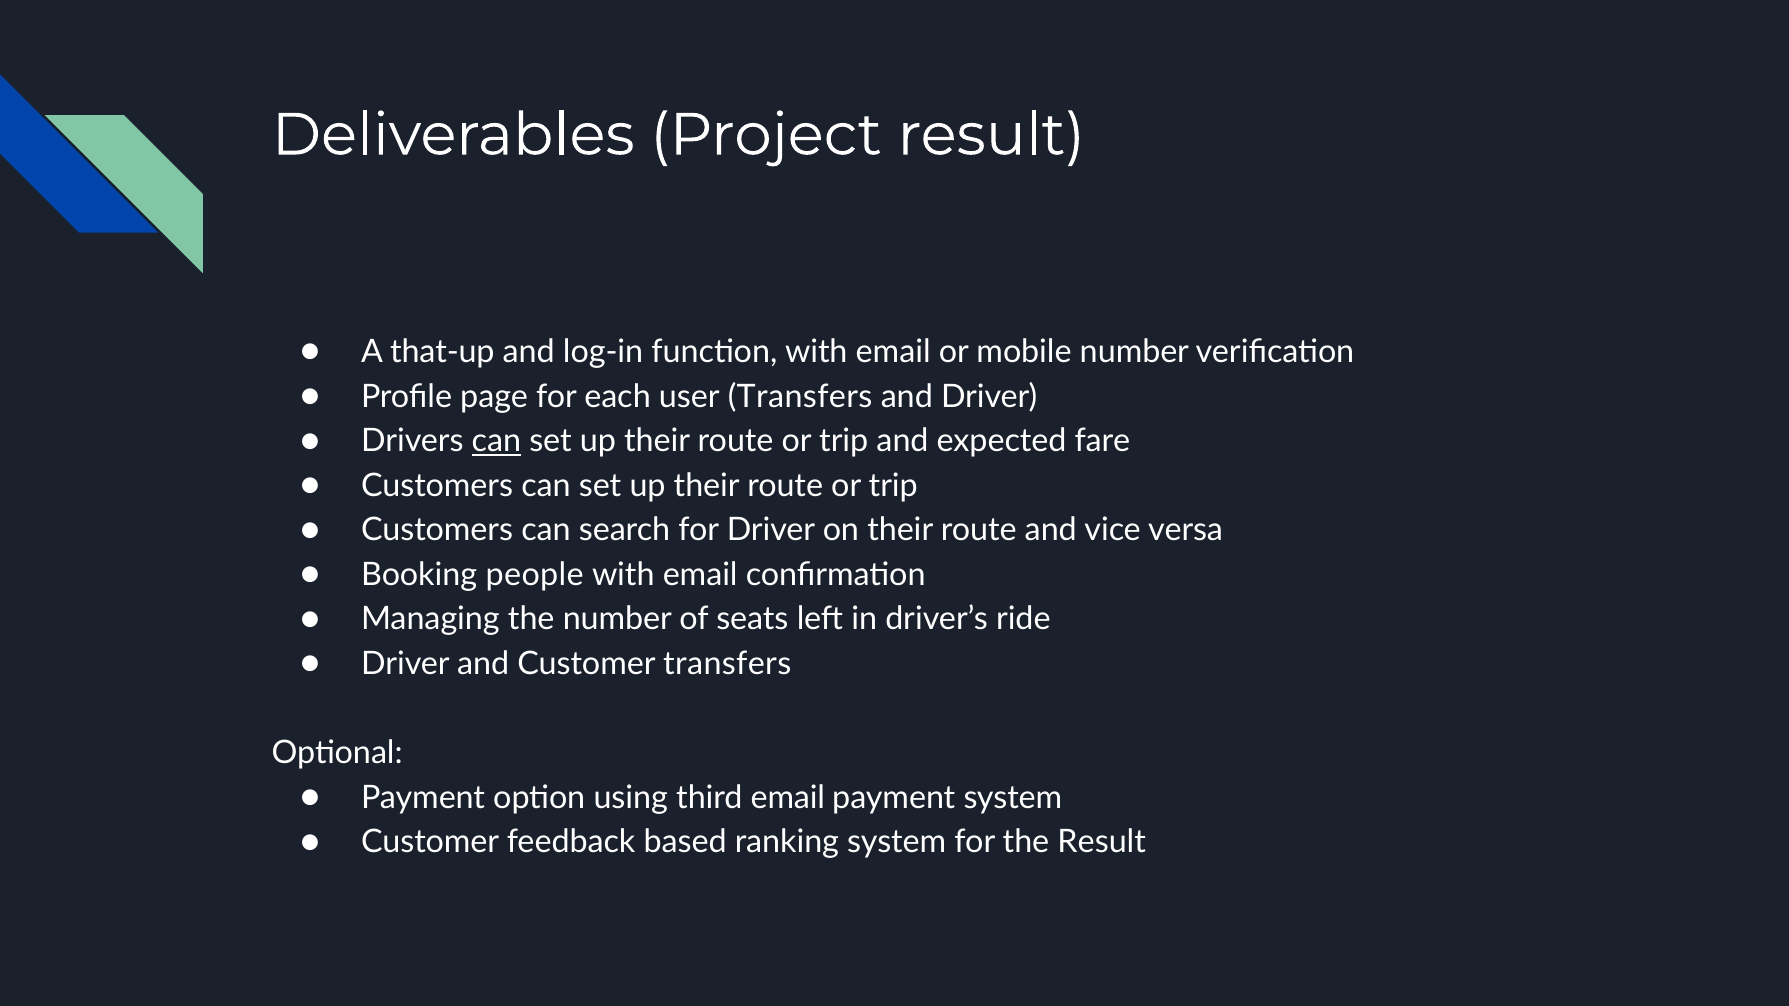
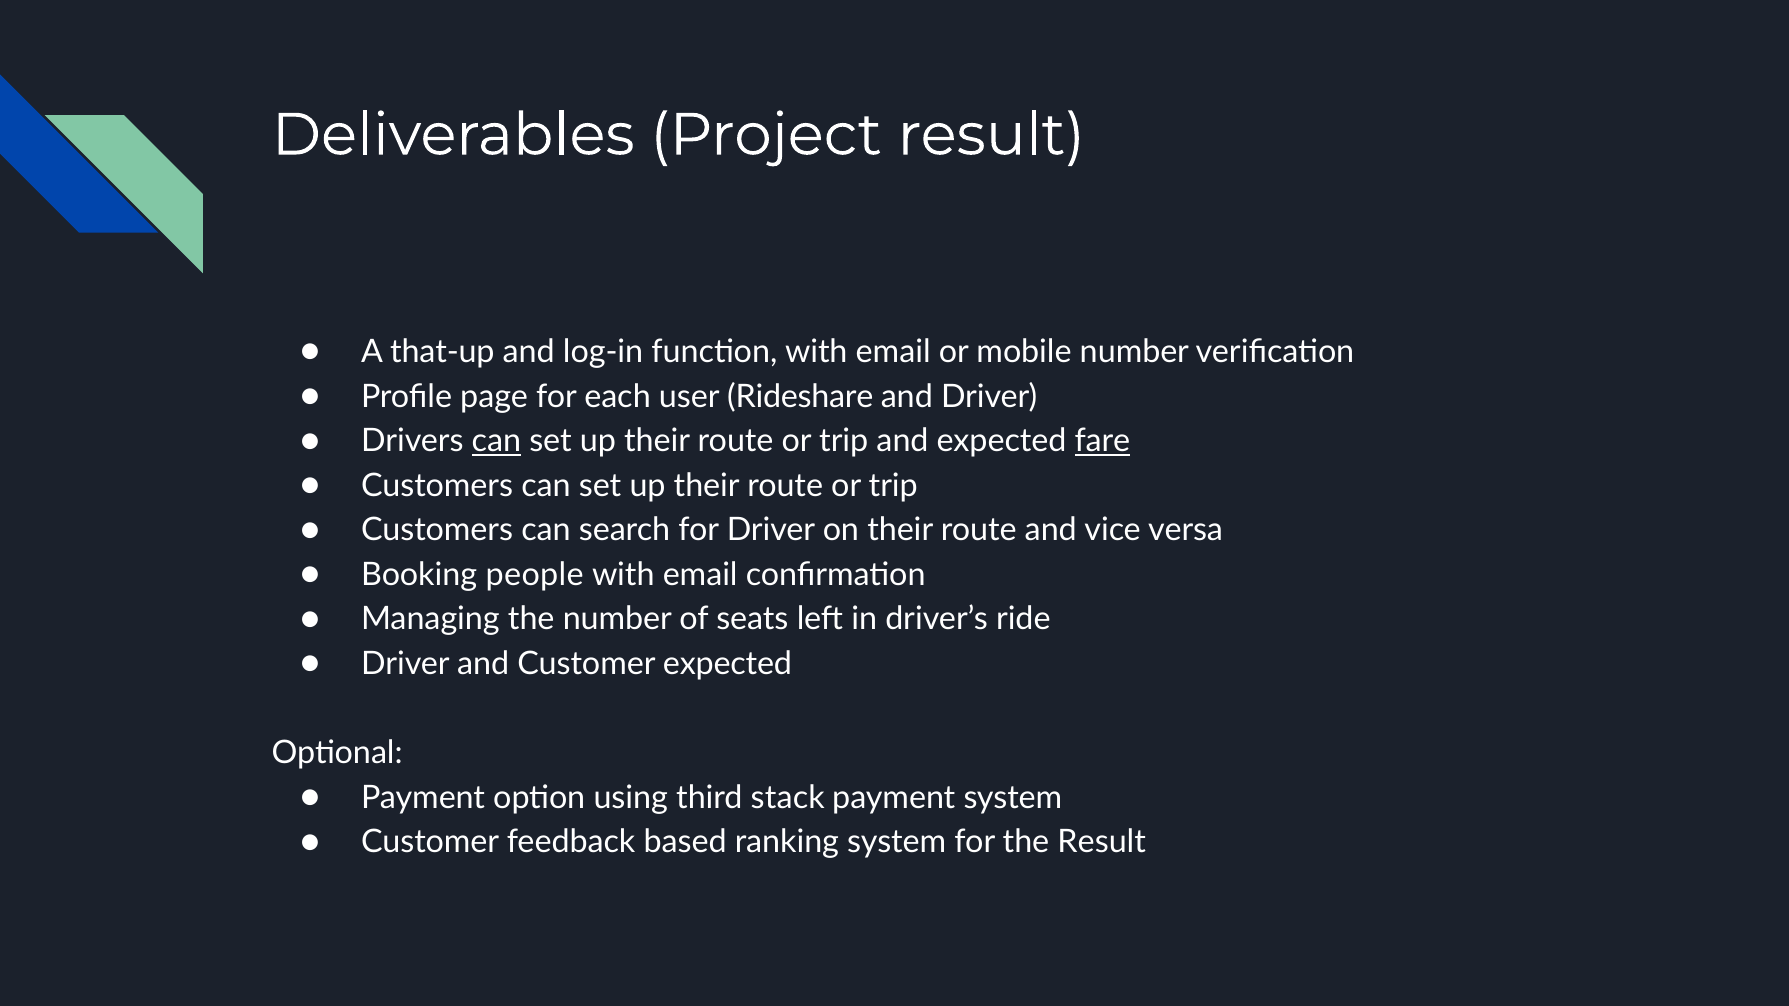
user Transfers: Transfers -> Rideshare (800, 397)
fare underline: none -> present (1102, 441)
Customer transfers: transfers -> expected (727, 664)
third email: email -> stack (788, 798)
